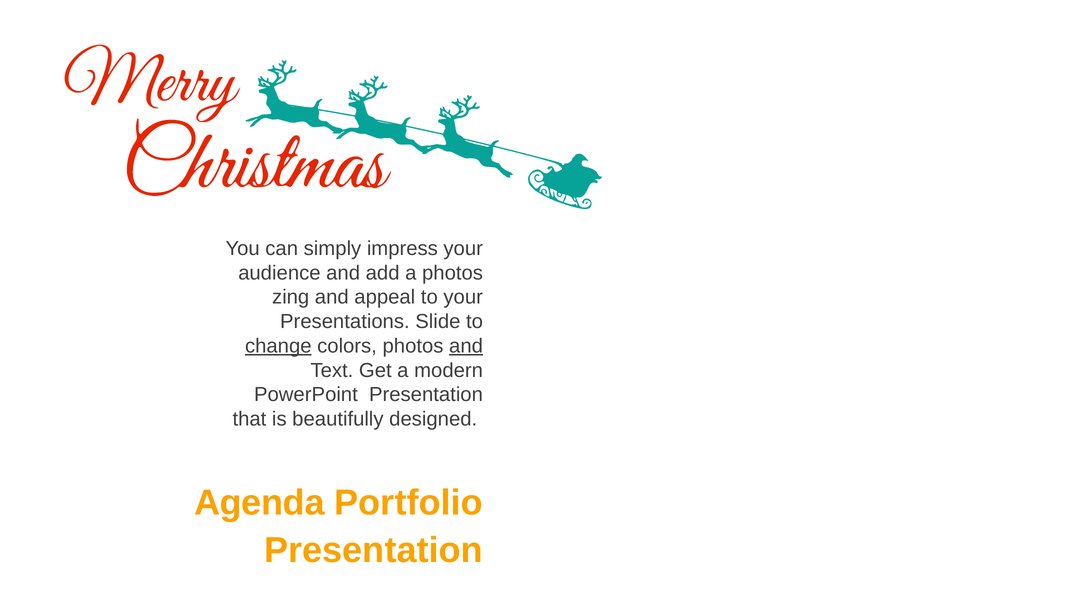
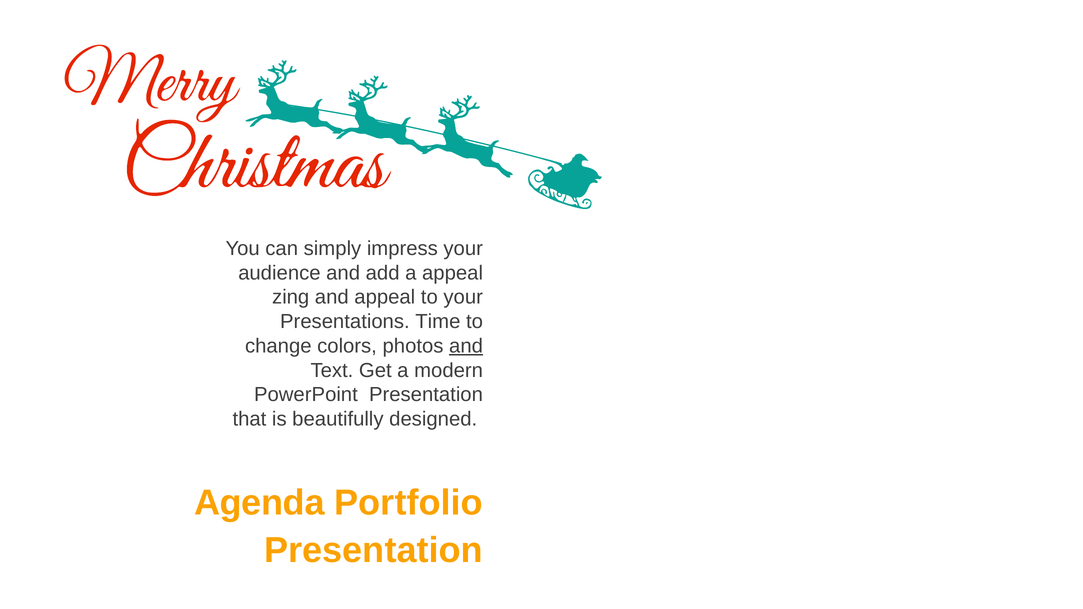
a photos: photos -> appeal (453, 273)
Slide: Slide -> Time (438, 322)
change underline: present -> none (278, 346)
